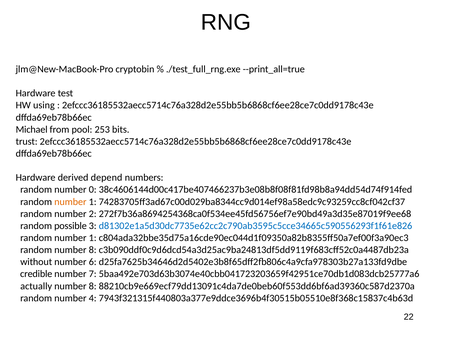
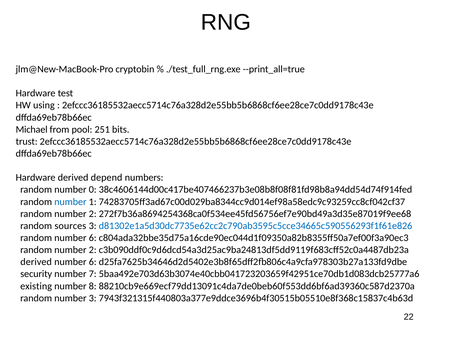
253: 253 -> 251 (102, 129)
number colour: orange -> blue (70, 202)
possible: possible -> sources (70, 226)
1: 1 -> 6 (93, 238)
8: 8 -> 2 (93, 250)
without: without -> derived (36, 262)
credible: credible -> security (36, 274)
actually: actually -> existing (36, 286)
number 4: 4 -> 3 (93, 298)
